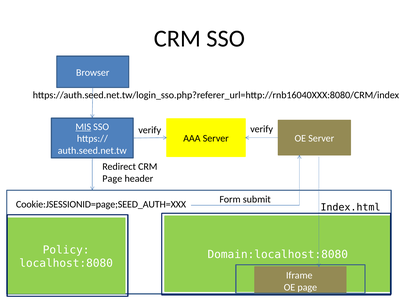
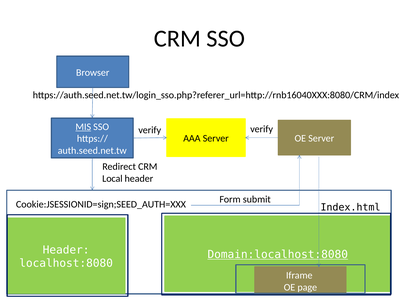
Page: Page -> Local (112, 179)
Cookie:JSESSIONID=page;SEED_AUTH=XXX: Cookie:JSESSIONID=page;SEED_AUTH=XXX -> Cookie:JSESSIONID=sign;SEED_AUTH=XXX (101, 205)
Policy: Policy -> Header (66, 250)
Domain:localhost:8080 underline: none -> present (278, 255)
